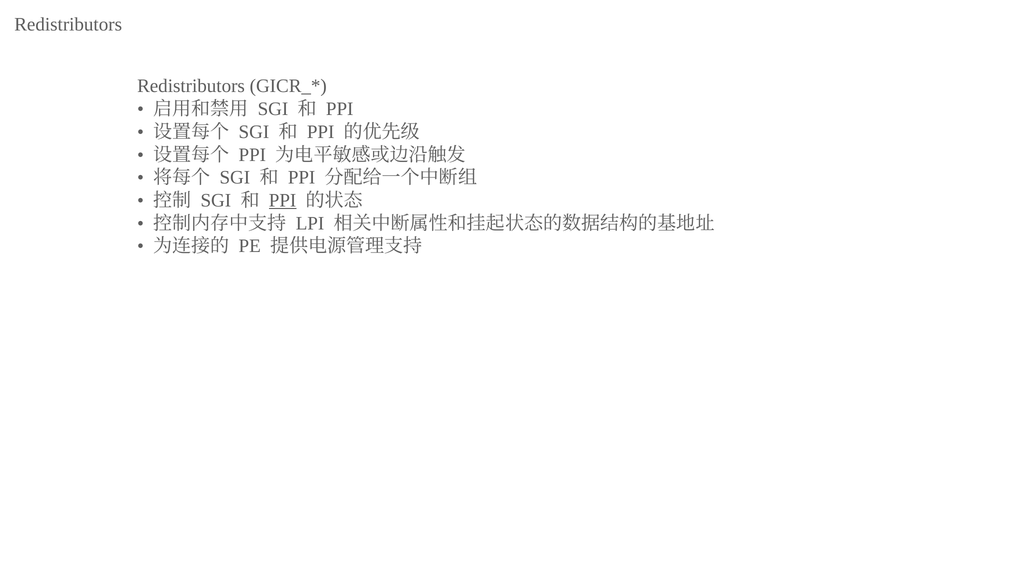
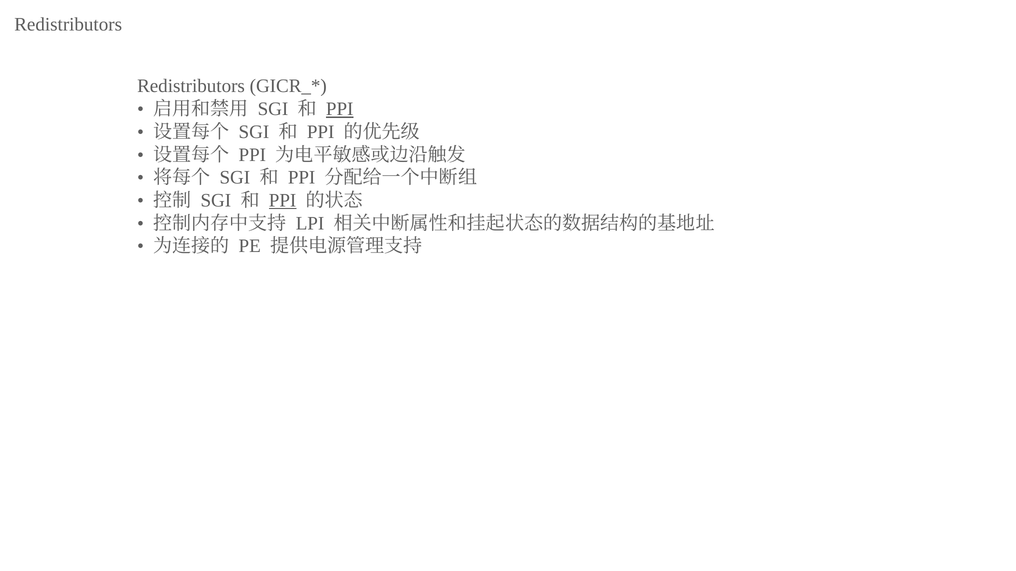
PPI underline: none -> present (340, 109)
